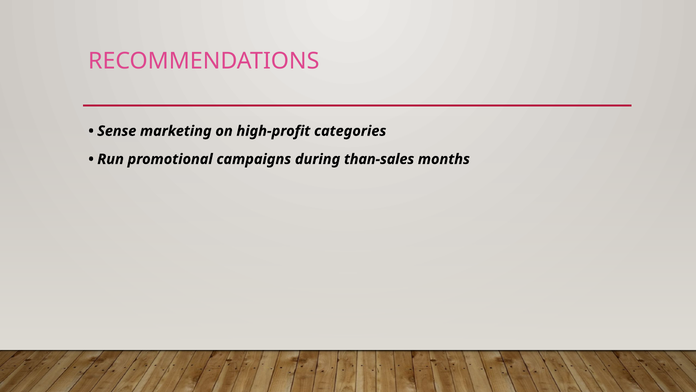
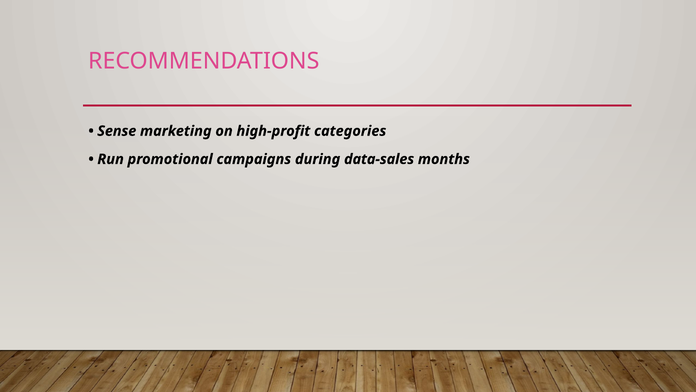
than-sales: than-sales -> data-sales (379, 159)
